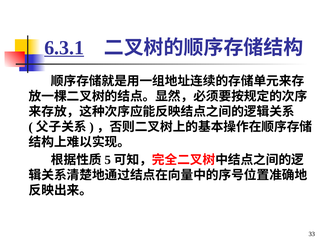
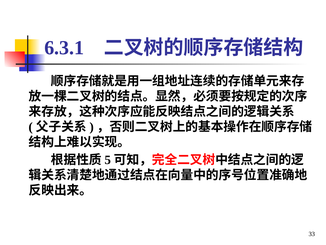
6.3.1 underline: present -> none (64, 48)
